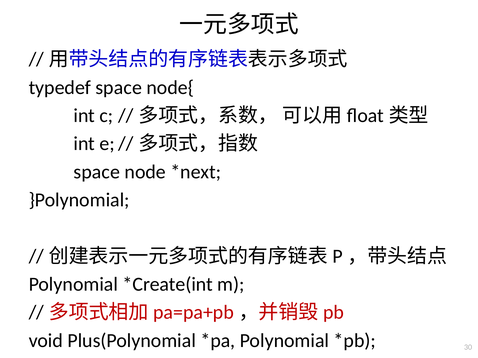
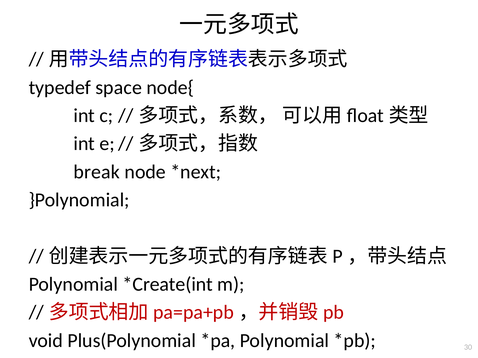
space: space -> break (97, 172)
